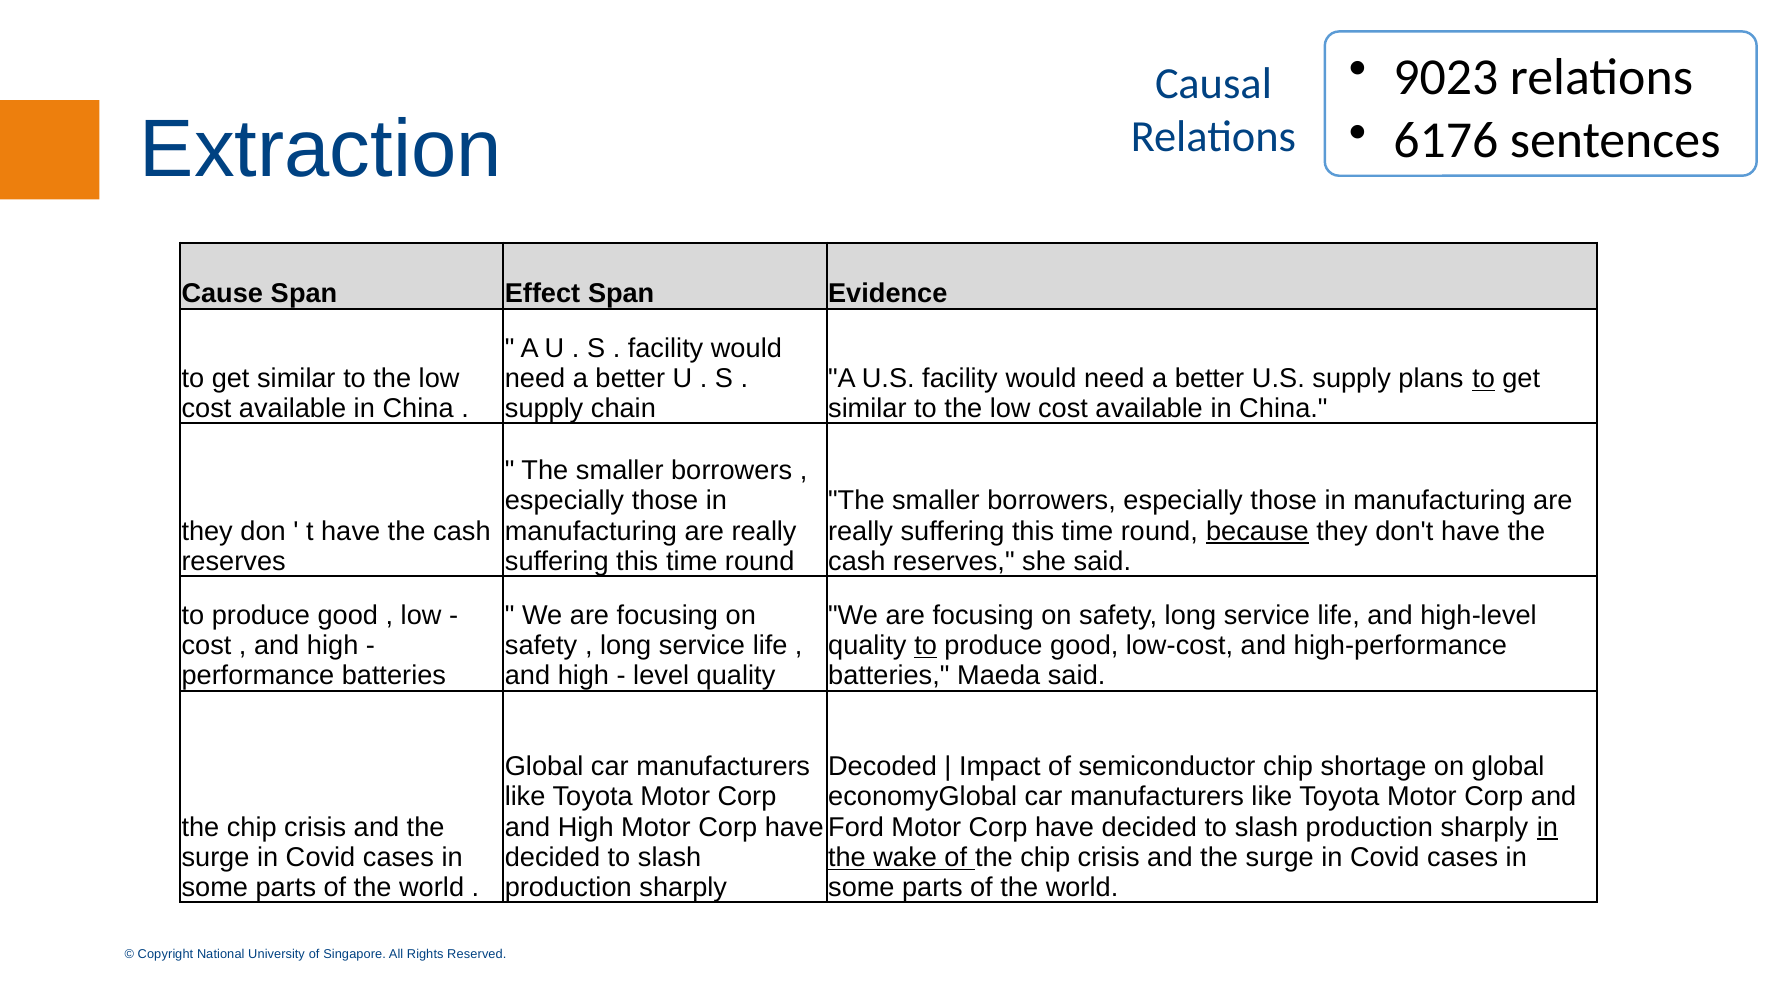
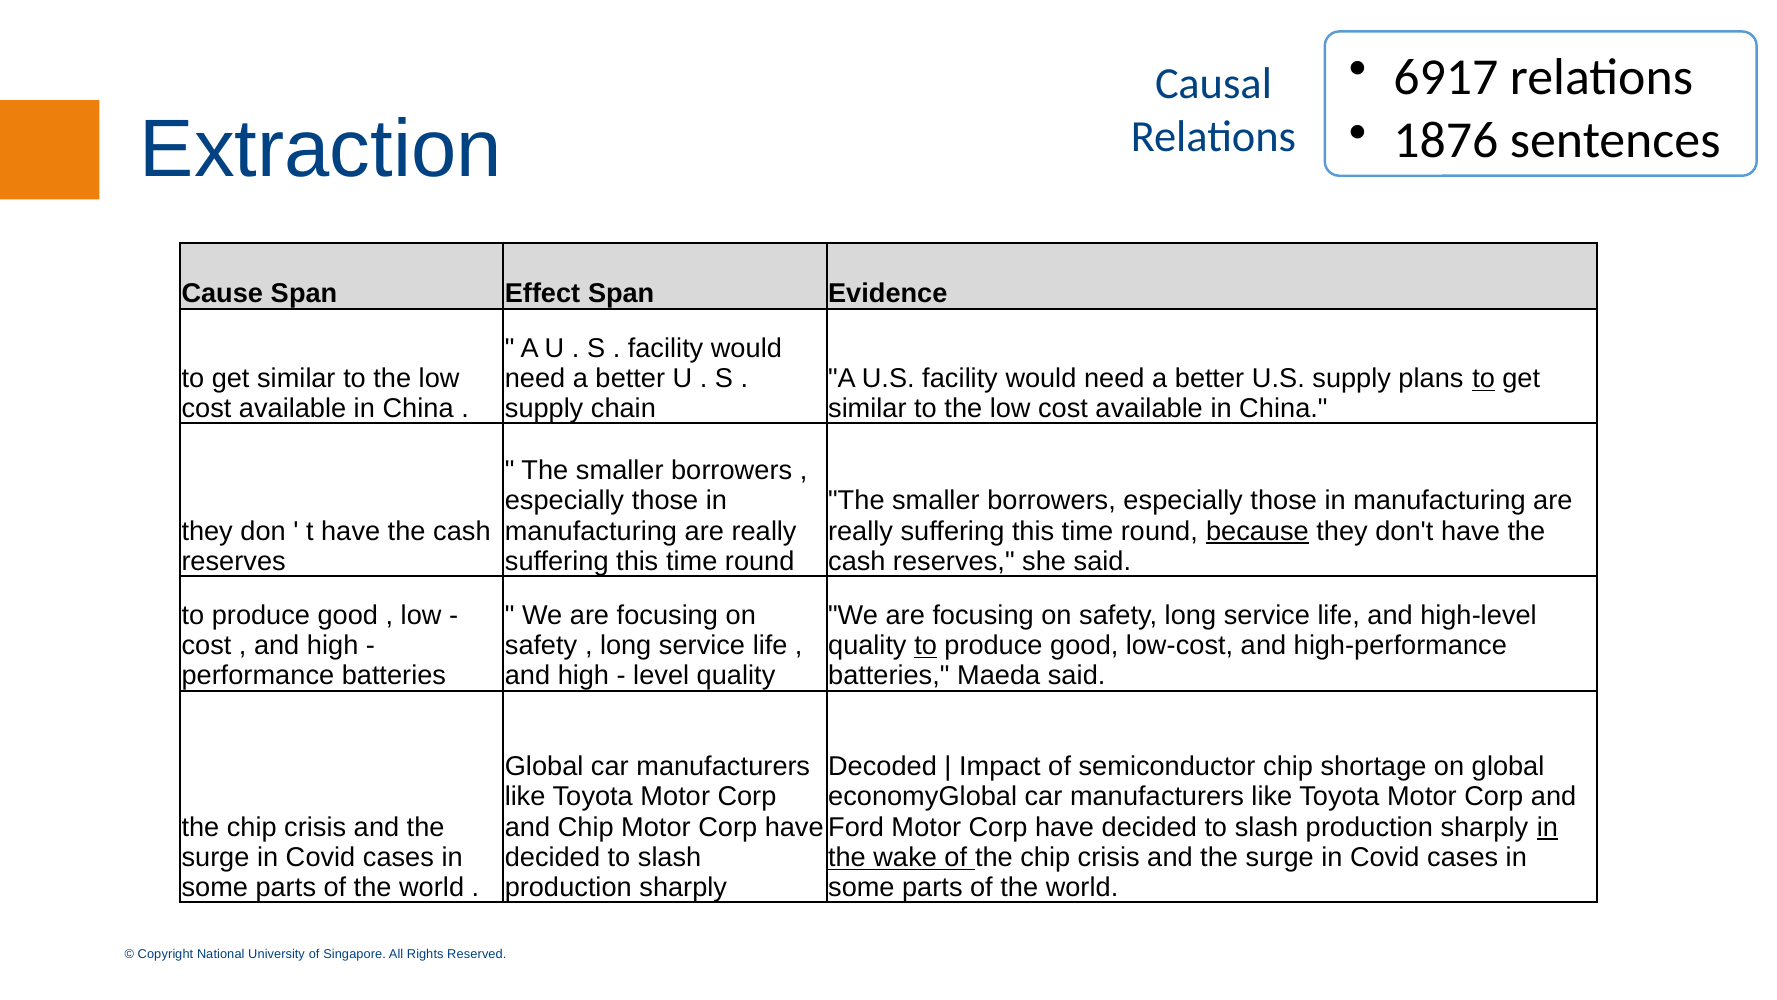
9023: 9023 -> 6917 (1446, 77)
6176: 6176 -> 1876 (1446, 141)
High: High -> Chip (586, 827)
